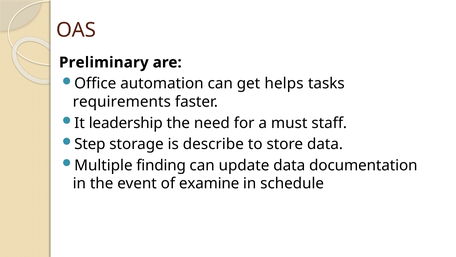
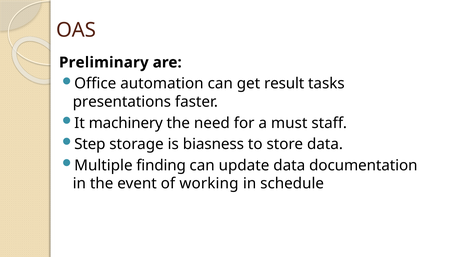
helps: helps -> result (284, 83)
requirements: requirements -> presentations (122, 102)
leadership: leadership -> machinery (126, 123)
describe: describe -> biasness (213, 144)
examine: examine -> working (209, 183)
